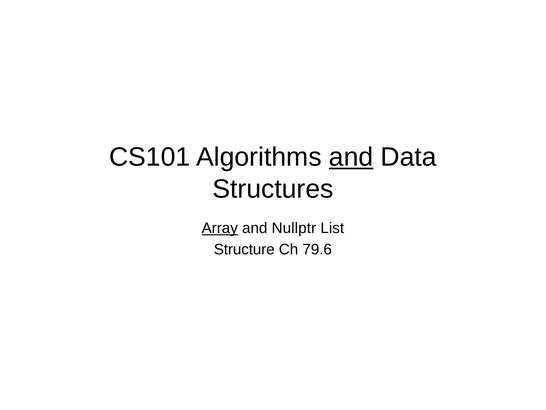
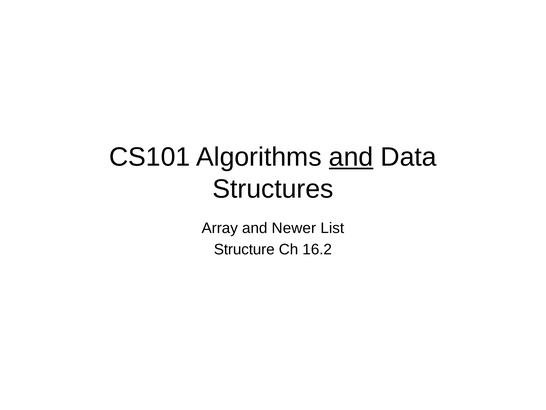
Array underline: present -> none (220, 228)
Nullptr: Nullptr -> Newer (294, 228)
79.6: 79.6 -> 16.2 (317, 249)
